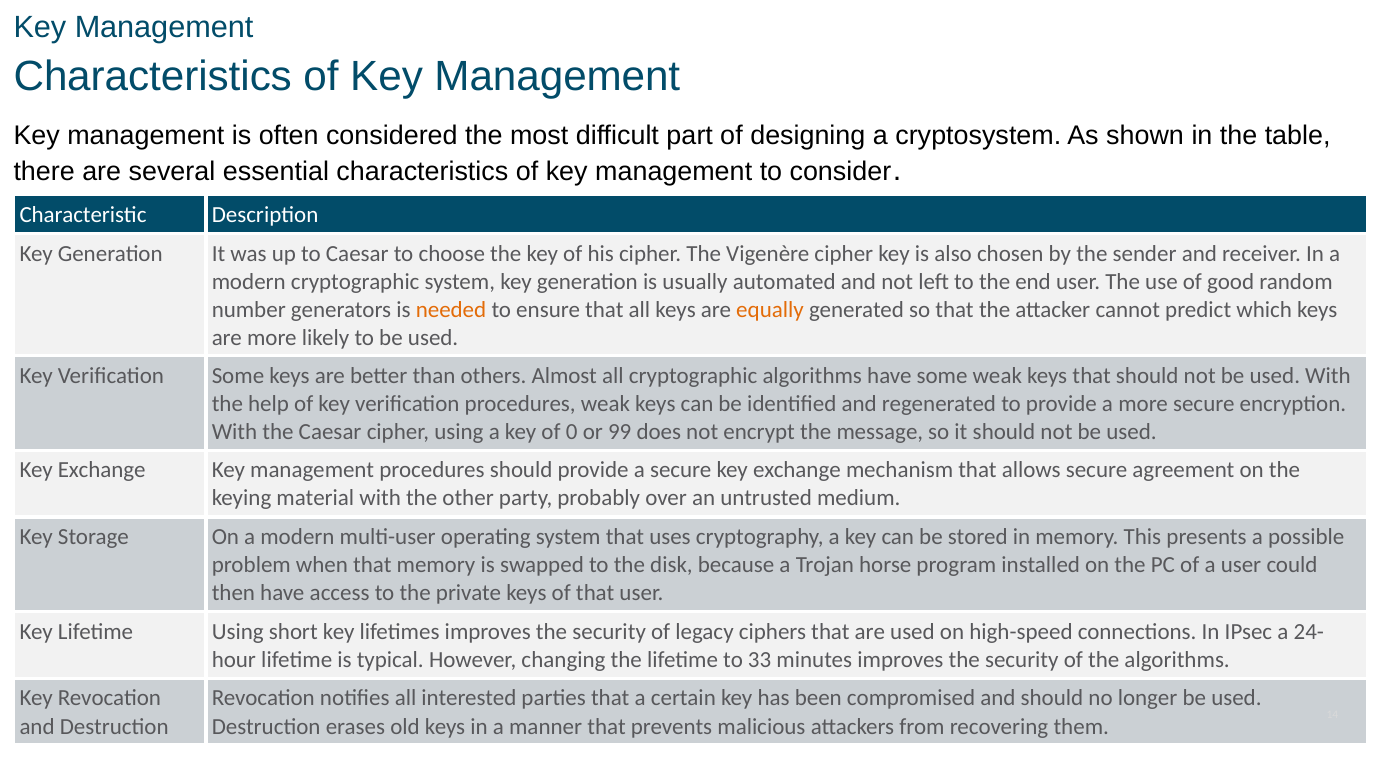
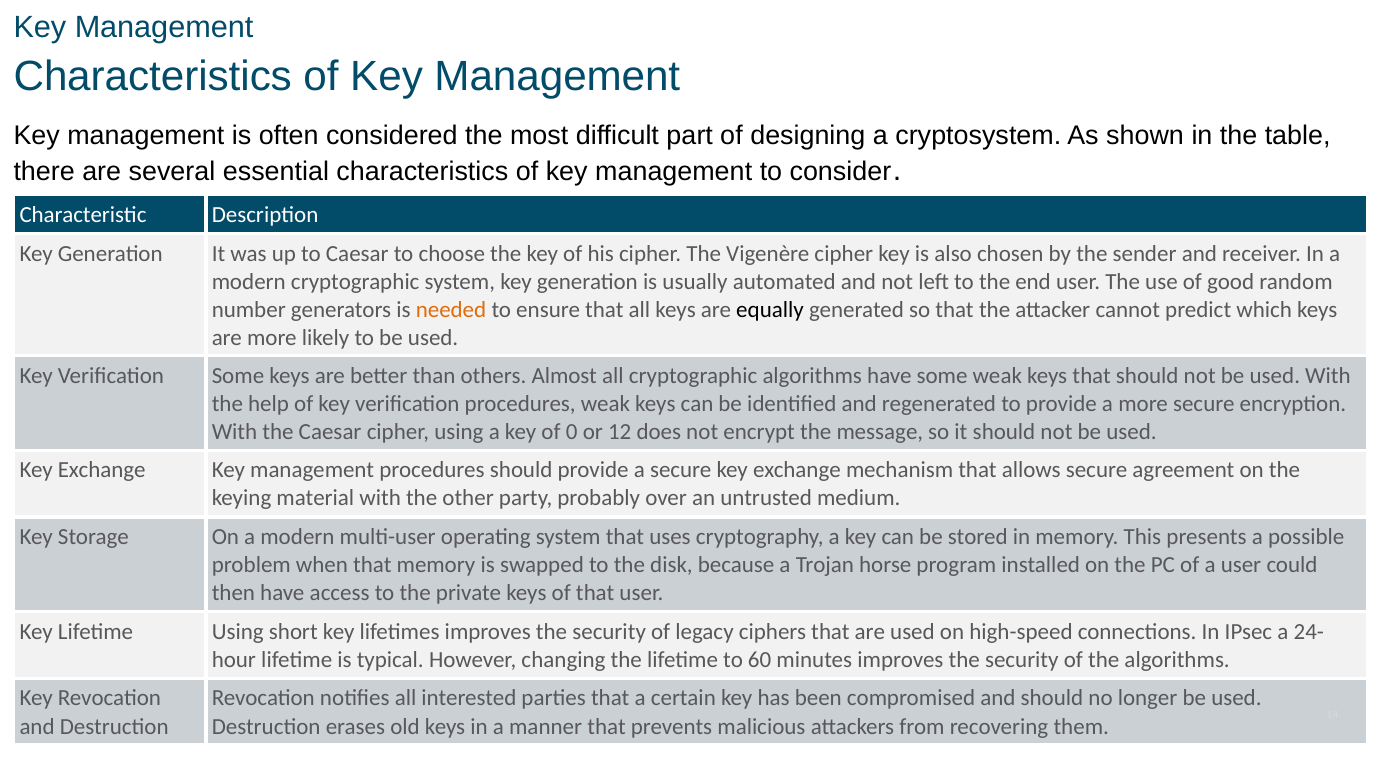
equally colour: orange -> black (770, 310)
99: 99 -> 12 (620, 432)
33: 33 -> 60 (760, 659)
